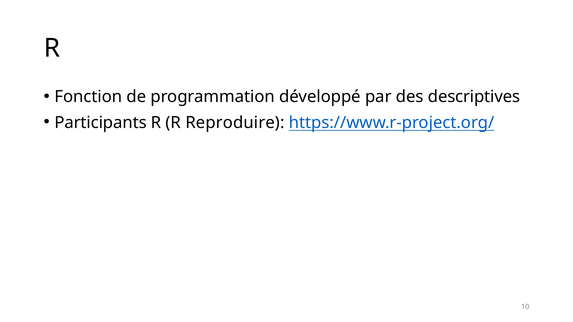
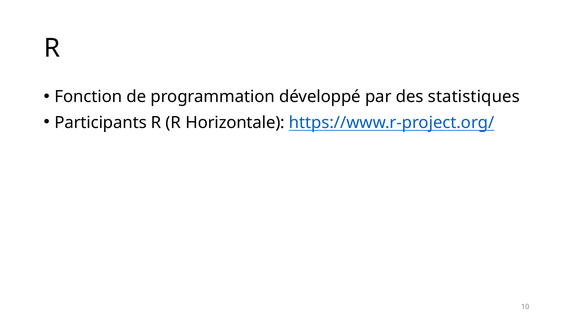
descriptives: descriptives -> statistiques (474, 97)
Reproduire: Reproduire -> Horizontale (235, 123)
